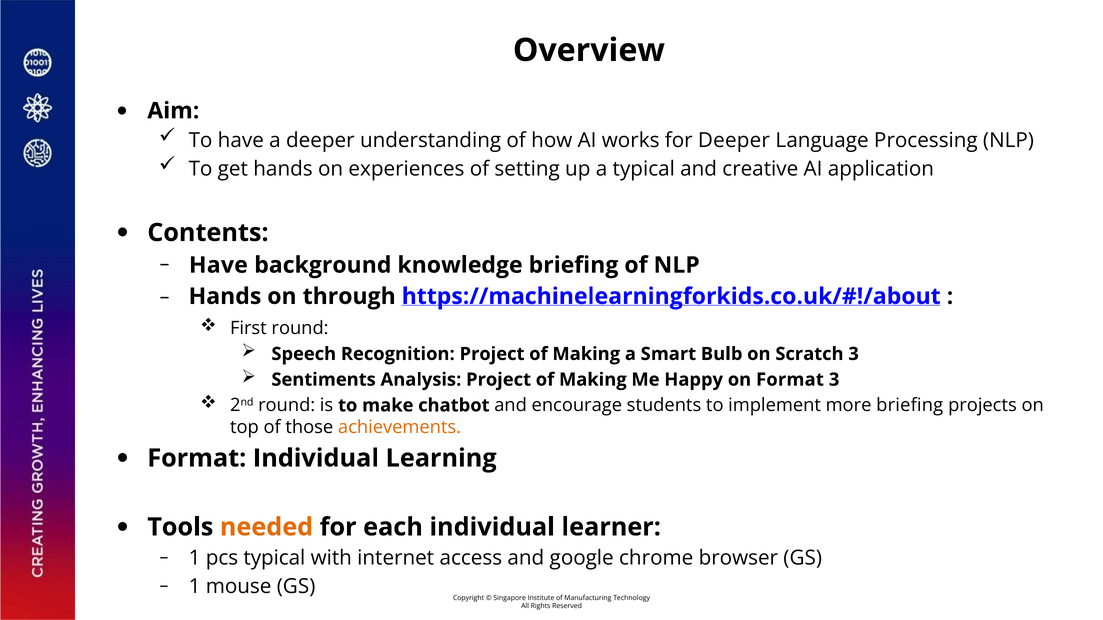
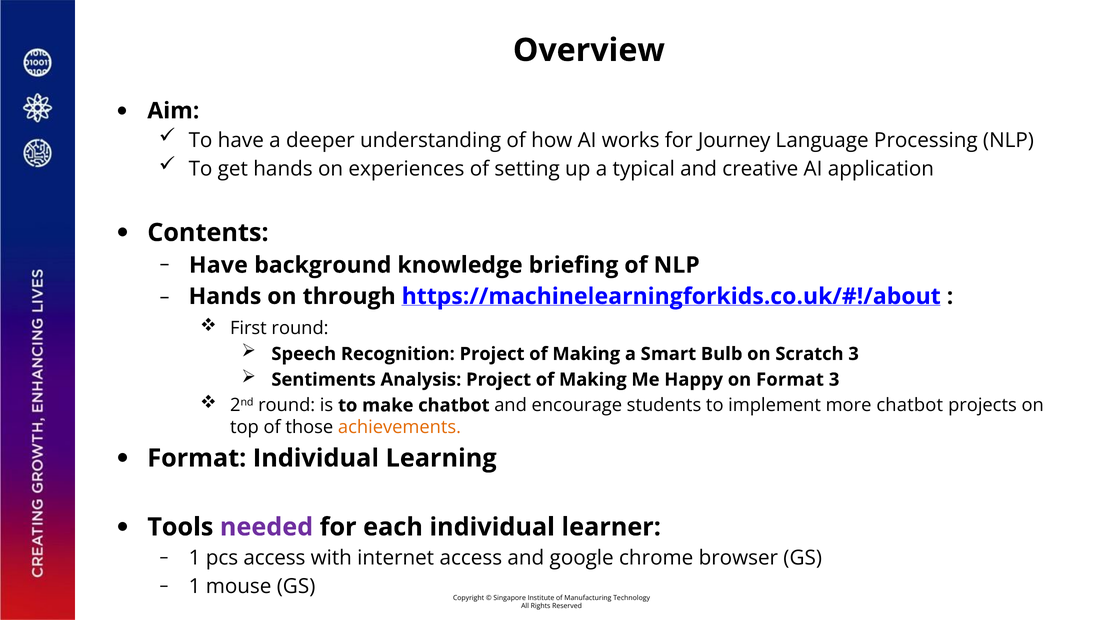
for Deeper: Deeper -> Journey (734, 141)
more briefing: briefing -> chatbot (910, 406)
needed colour: orange -> purple (266, 527)
pcs typical: typical -> access (274, 558)
